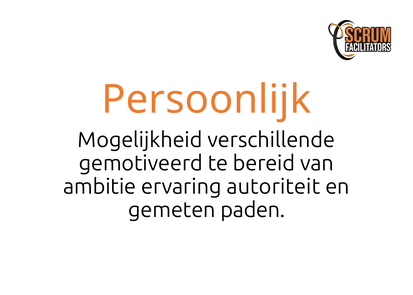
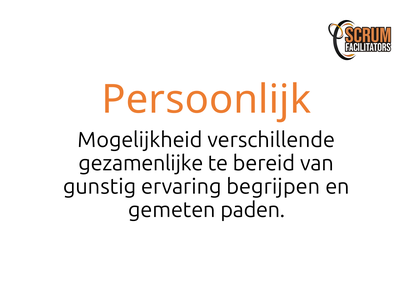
gemotiveerd: gemotiveerd -> gezamenlijke (141, 163)
ambitie: ambitie -> gunstig (100, 186)
autoriteit: autoriteit -> begrijpen (273, 186)
